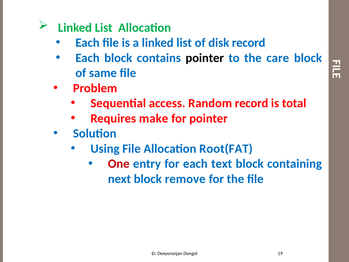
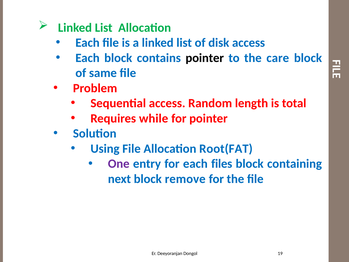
disk record: record -> access (249, 43)
Random record: record -> length (252, 103)
make: make -> while (154, 118)
One colour: red -> purple (119, 164)
text: text -> files (222, 164)
